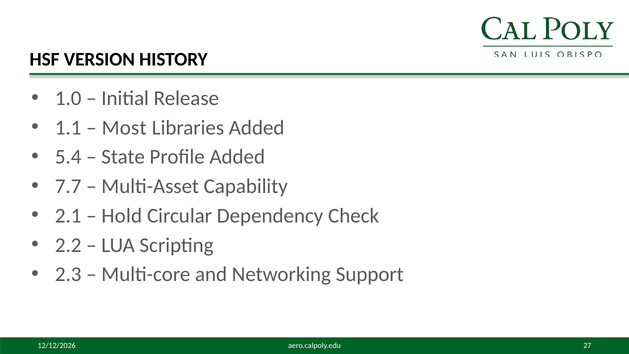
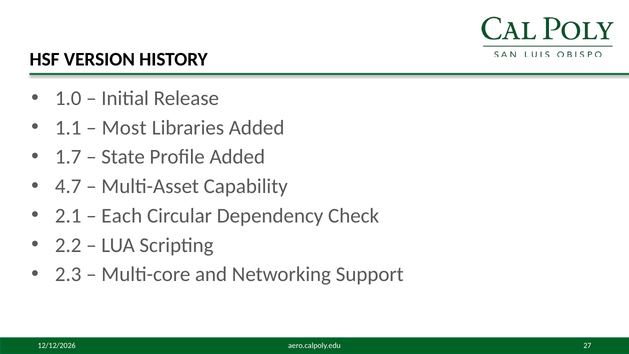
5.4: 5.4 -> 1.7 (68, 157)
7.7: 7.7 -> 4.7 (68, 186)
Hold: Hold -> Each (122, 216)
